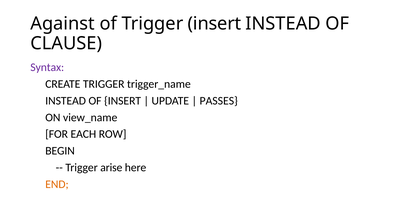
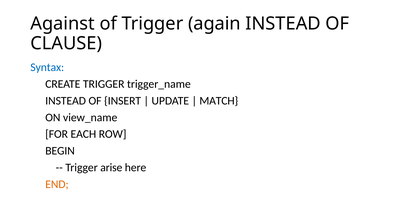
Trigger insert: insert -> again (214, 24)
Syntax colour: purple -> blue (47, 67)
PASSES: PASSES -> MATCH (219, 101)
